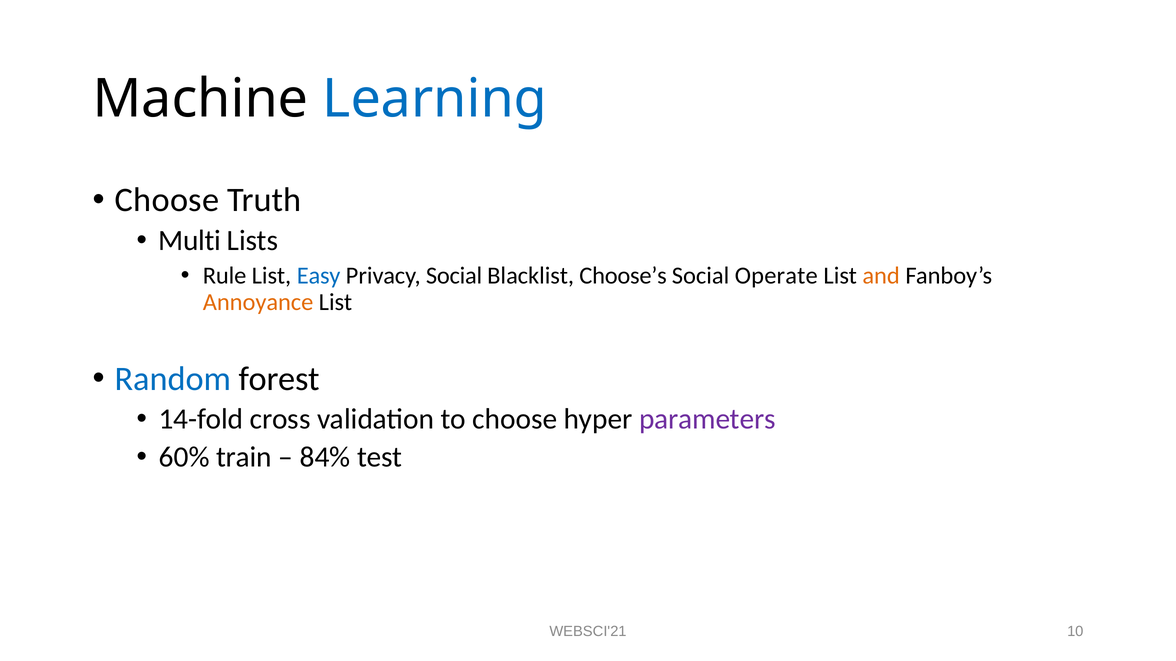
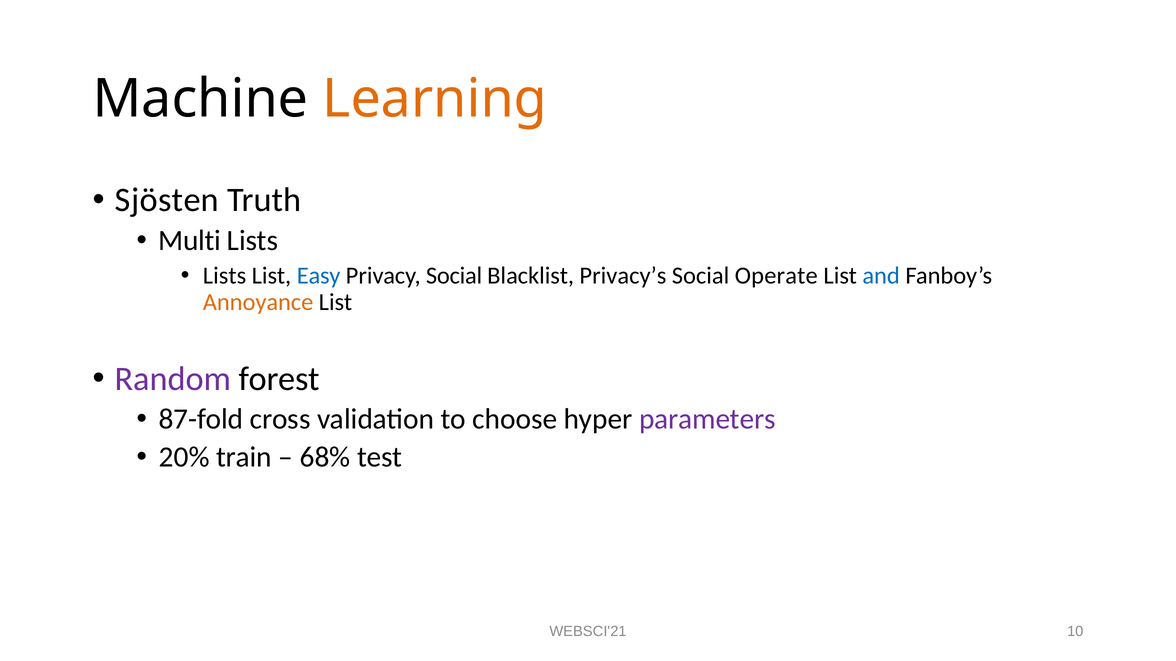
Learning colour: blue -> orange (435, 99)
Choose: Choose -> Sjösten (167, 200)
Rule: Rule -> Lists (225, 276)
Choose’s: Choose’s -> Privacy’s (623, 276)
and colour: orange -> blue (881, 276)
Random colour: blue -> purple (173, 379)
14-fold: 14-fold -> 87-fold (201, 420)
60%: 60% -> 20% (184, 458)
84%: 84% -> 68% (325, 458)
